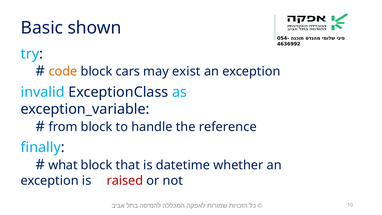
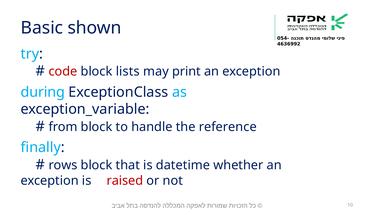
code colour: orange -> red (63, 71)
cars: cars -> lists (128, 71)
exist: exist -> print (186, 71)
invalid: invalid -> during (43, 92)
what: what -> rows (63, 165)
